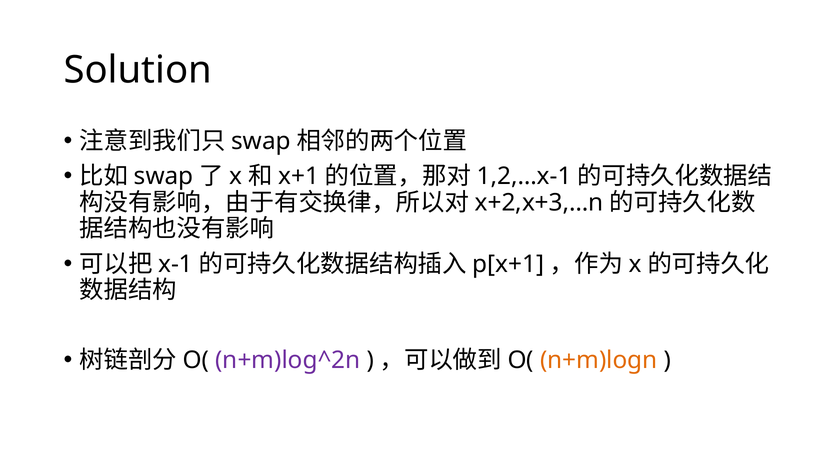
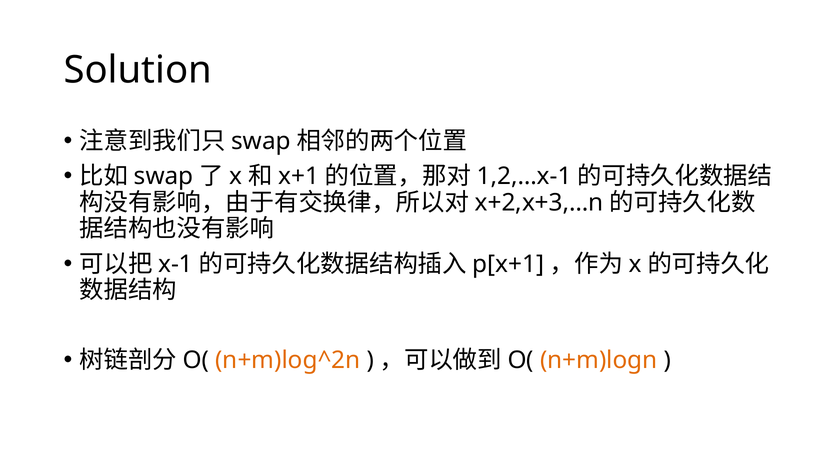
n+m)log^2n colour: purple -> orange (288, 361)
